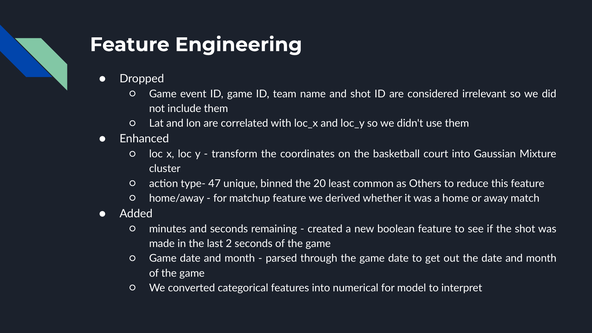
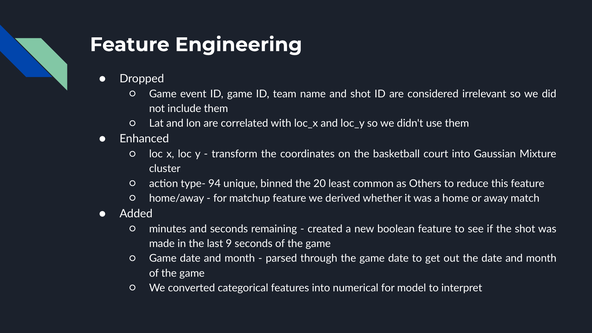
47: 47 -> 94 (215, 184)
2: 2 -> 9 (229, 244)
